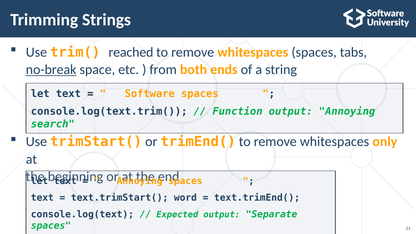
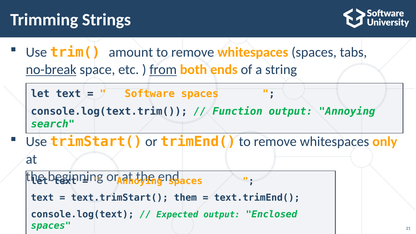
reached: reached -> amount (131, 52)
from underline: none -> present (163, 70)
word: word -> them (185, 198)
Separate: Separate -> Enclosed (272, 214)
